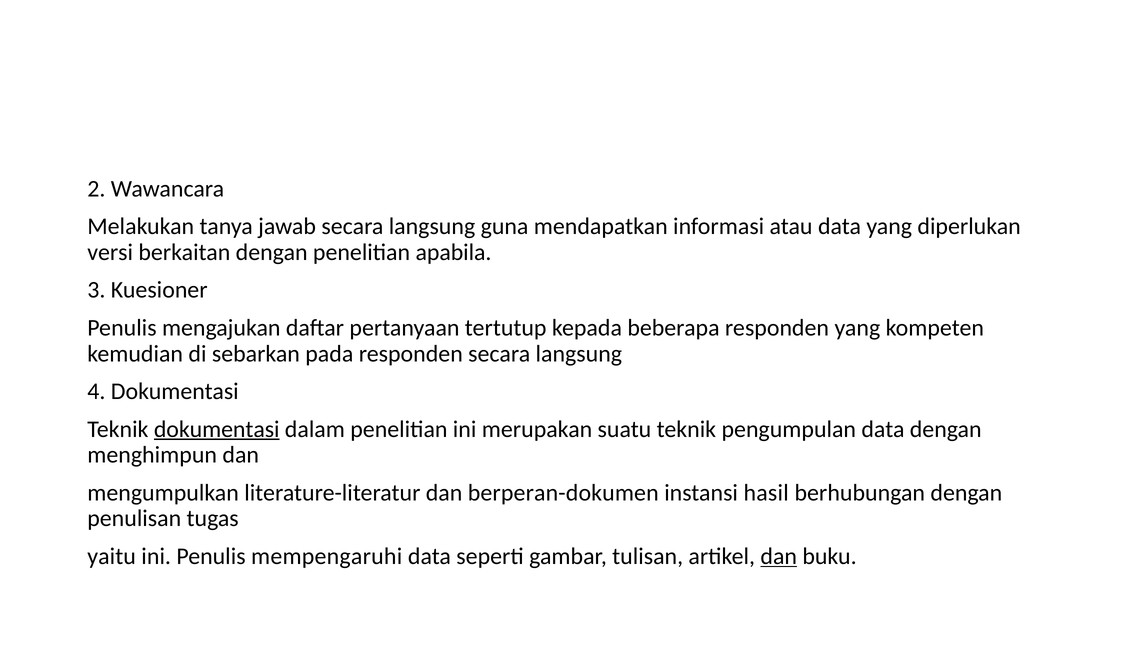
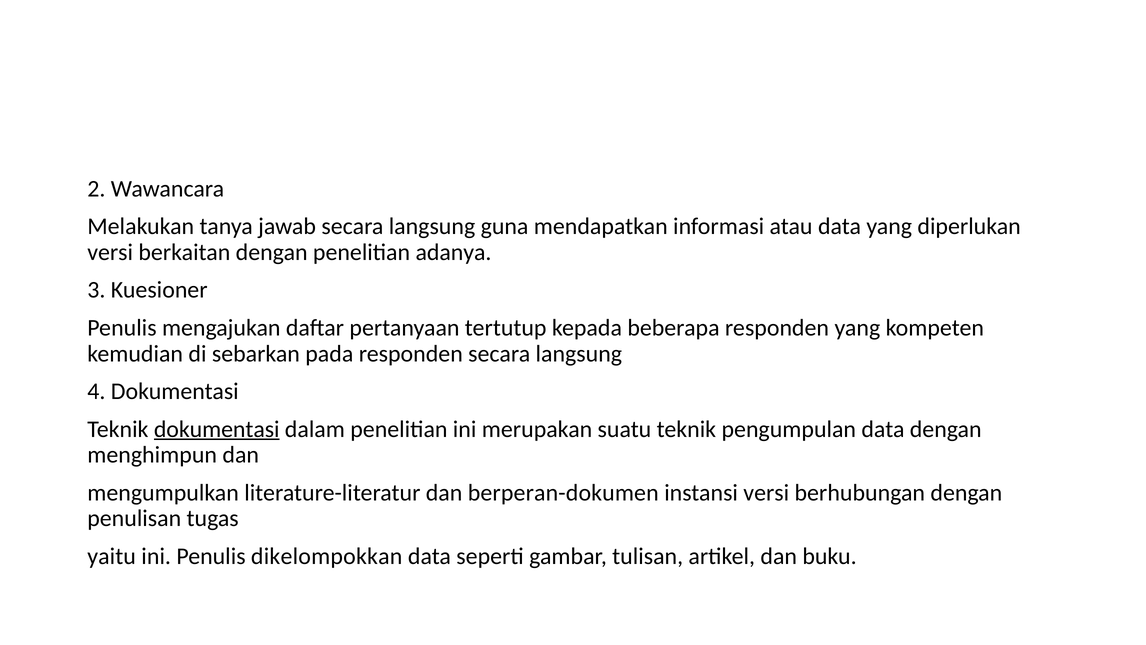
apabila: apabila -> adanya (453, 252)
instansi hasil: hasil -> versi (766, 492)
mempengaruhi: mempengaruhi -> dikelompokkan (327, 556)
dan underline: present -> none (779, 556)
